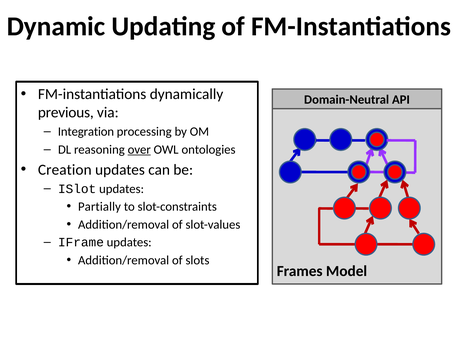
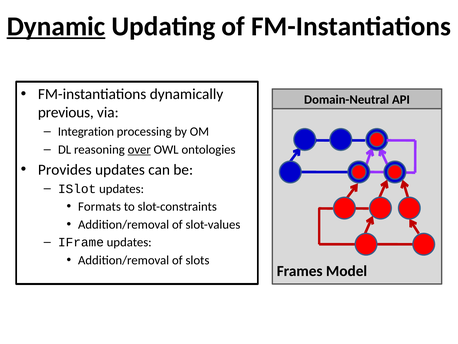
Dynamic underline: none -> present (56, 26)
Creation: Creation -> Provides (65, 169)
Partially: Partially -> Formats (99, 206)
